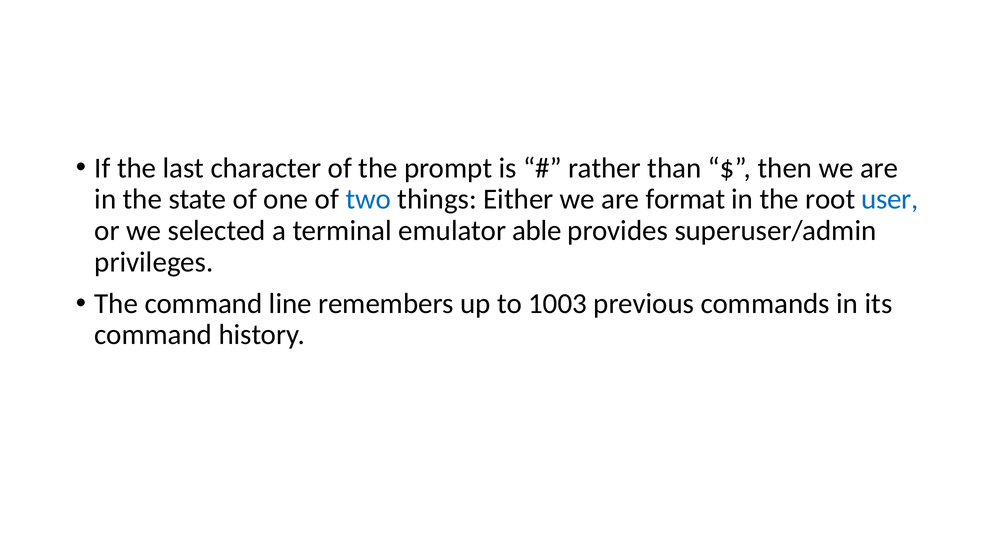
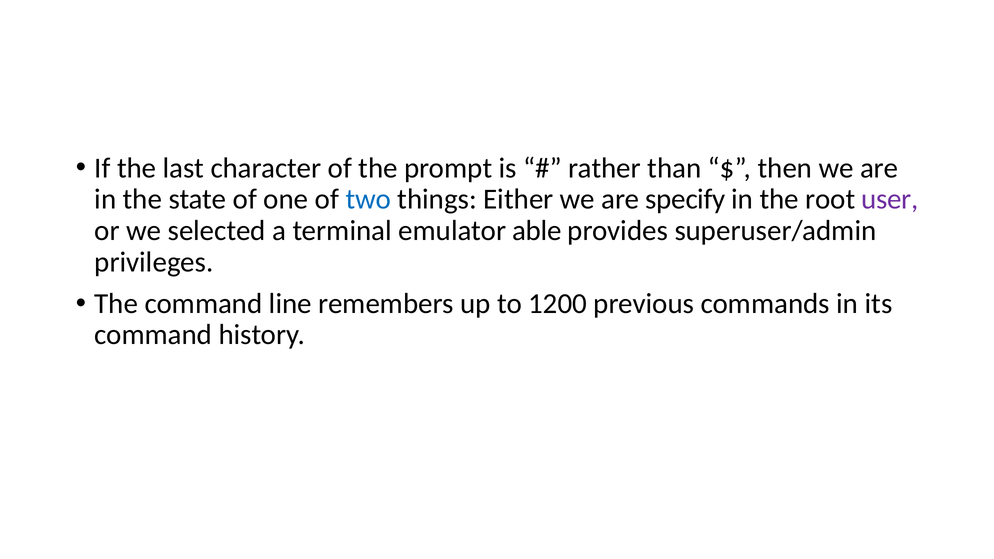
format: format -> specify (685, 199)
user colour: blue -> purple (890, 199)
1003: 1003 -> 1200 (558, 304)
